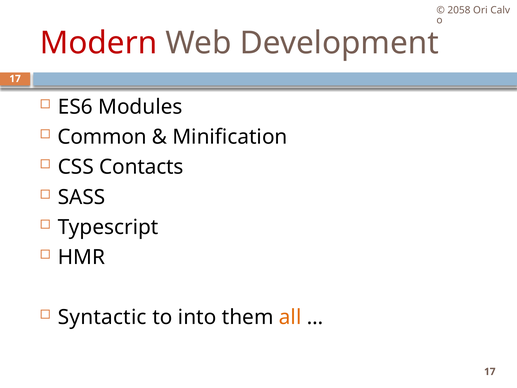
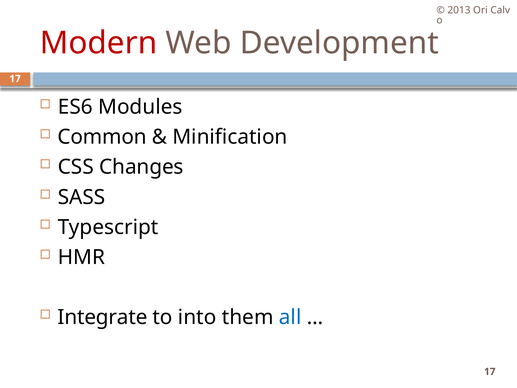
2058: 2058 -> 2013 (459, 10)
Contacts: Contacts -> Changes (141, 167)
Syntactic: Syntactic -> Integrate (102, 317)
all colour: orange -> blue (290, 317)
